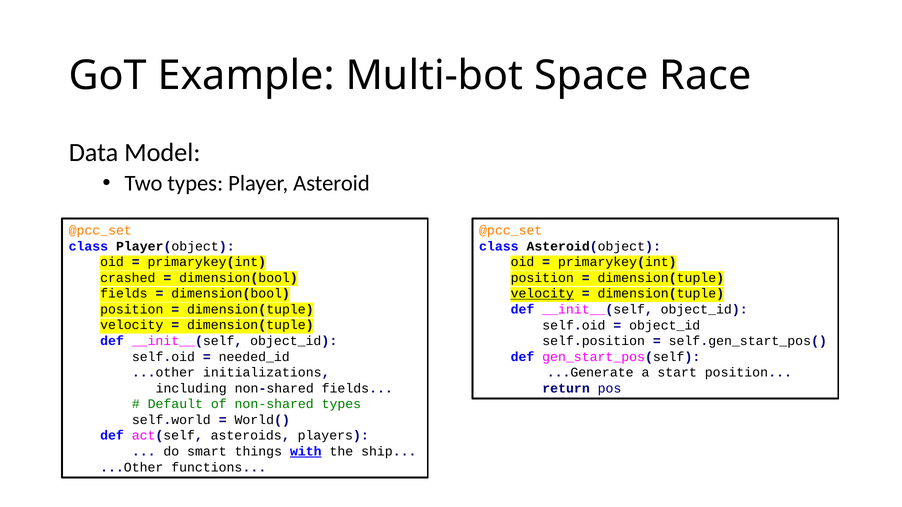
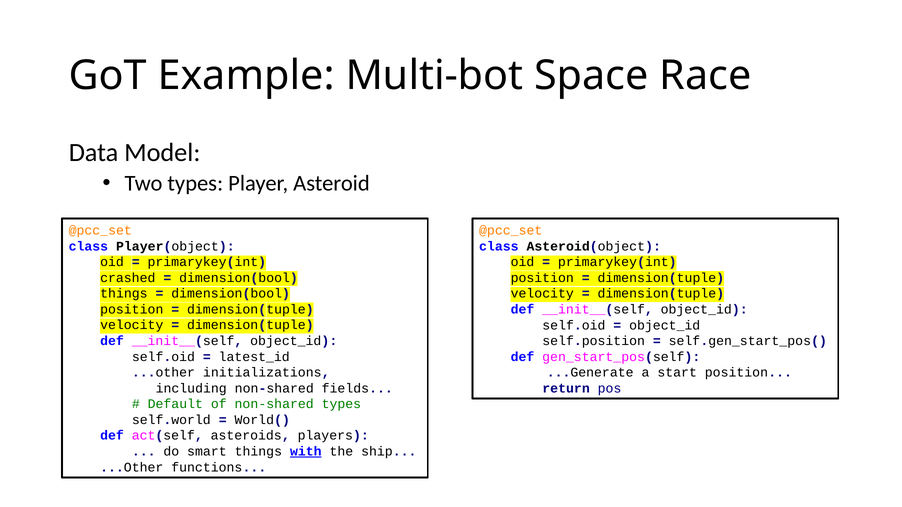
fields: fields -> things (124, 294)
velocity underline: present -> none (542, 294)
needed_id: needed_id -> latest_id (254, 357)
